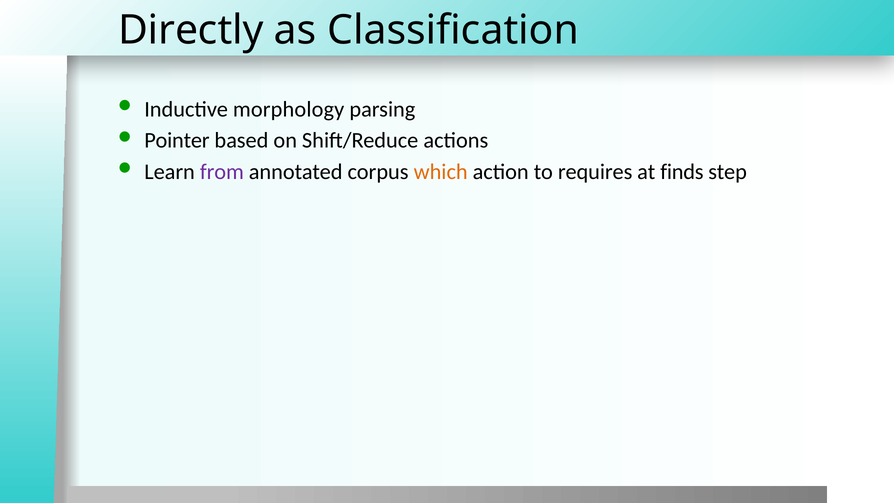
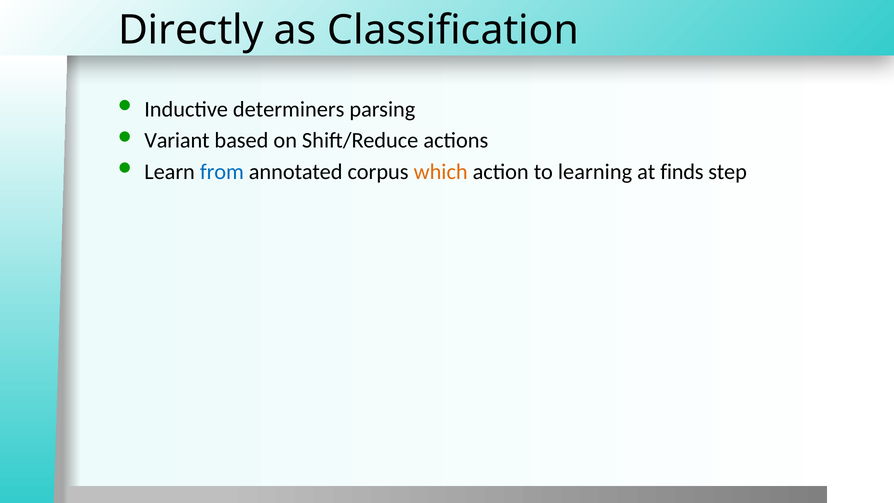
morphology: morphology -> determiners (289, 109)
Pointer: Pointer -> Variant (177, 141)
from colour: purple -> blue (222, 172)
requires: requires -> learning (595, 172)
